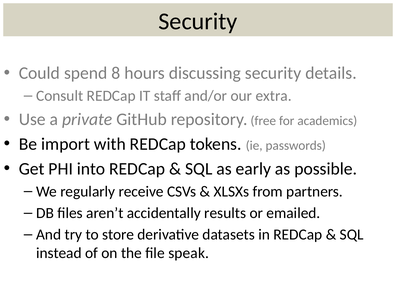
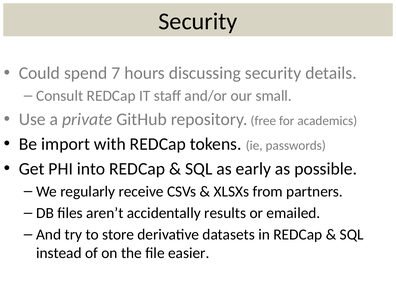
8: 8 -> 7 (116, 73)
extra: extra -> small (274, 96)
speak: speak -> easier (189, 253)
